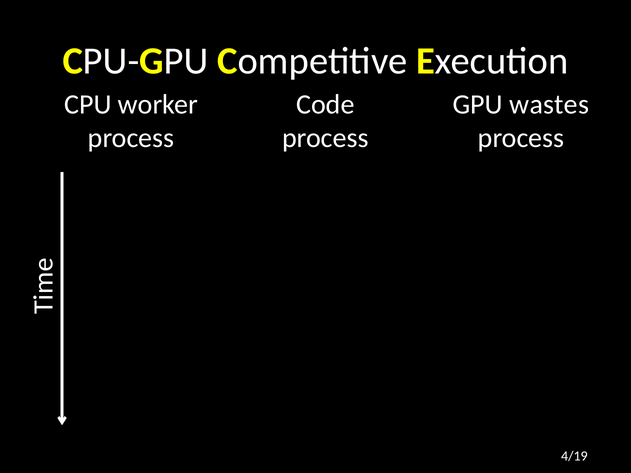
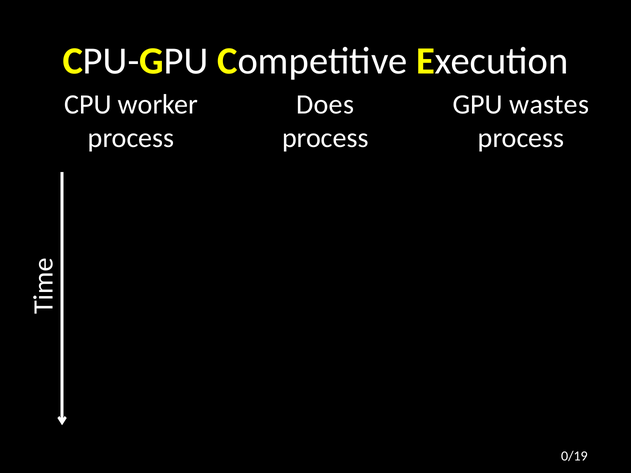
Code: Code -> Does (325, 104)
4/19: 4/19 -> 0/19 (574, 457)
